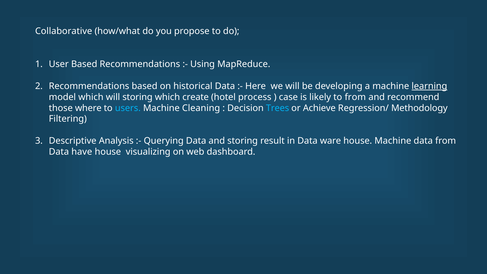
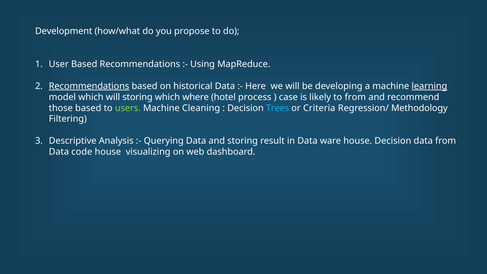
Collaborative: Collaborative -> Development (64, 31)
Recommendations underline: none -> present (89, 86)
create: create -> where (196, 97)
those where: where -> based (88, 108)
users colour: light blue -> light green (128, 108)
Achieve: Achieve -> Criteria (319, 108)
house Machine: Machine -> Decision (393, 141)
have: have -> code (82, 152)
